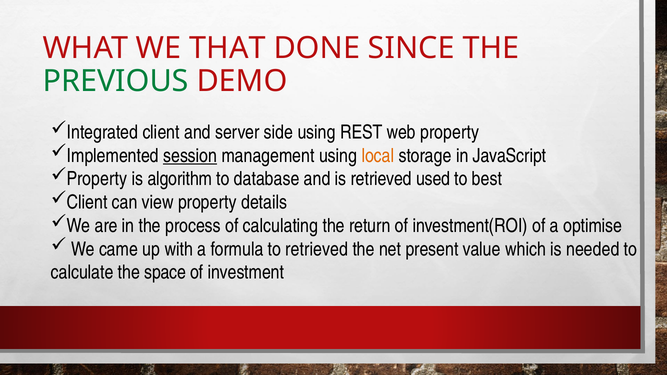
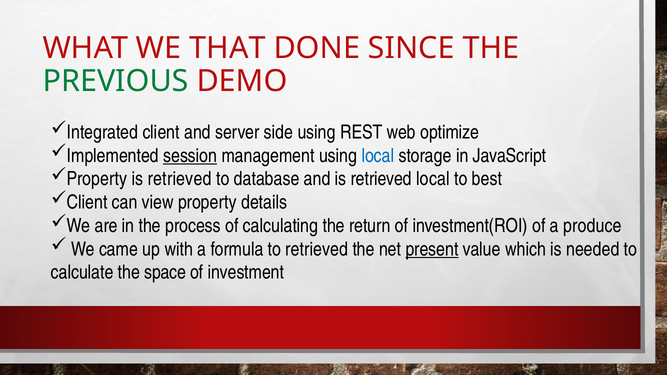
web property: property -> optimize (450, 132)
local colour: orange -> blue (378, 156)
Property is algorithm: algorithm -> retrieved (180, 179)
retrieved used: used -> local (433, 179)
optimise: optimise -> produce (593, 226)
present underline: none -> present (432, 249)
